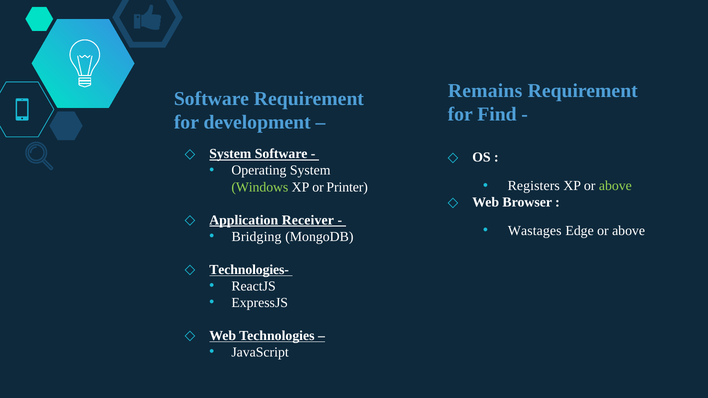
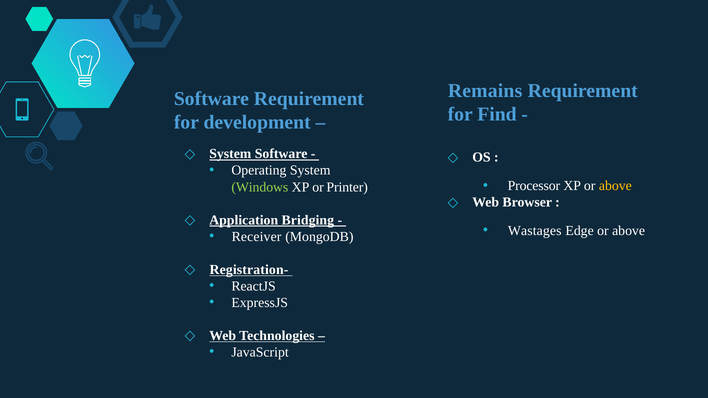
Registers: Registers -> Processor (534, 186)
above colour: light green -> yellow (615, 186)
Receiver: Receiver -> Bridging (308, 220)
Bridging: Bridging -> Receiver (257, 237)
Technologies-: Technologies- -> Registration- (249, 270)
